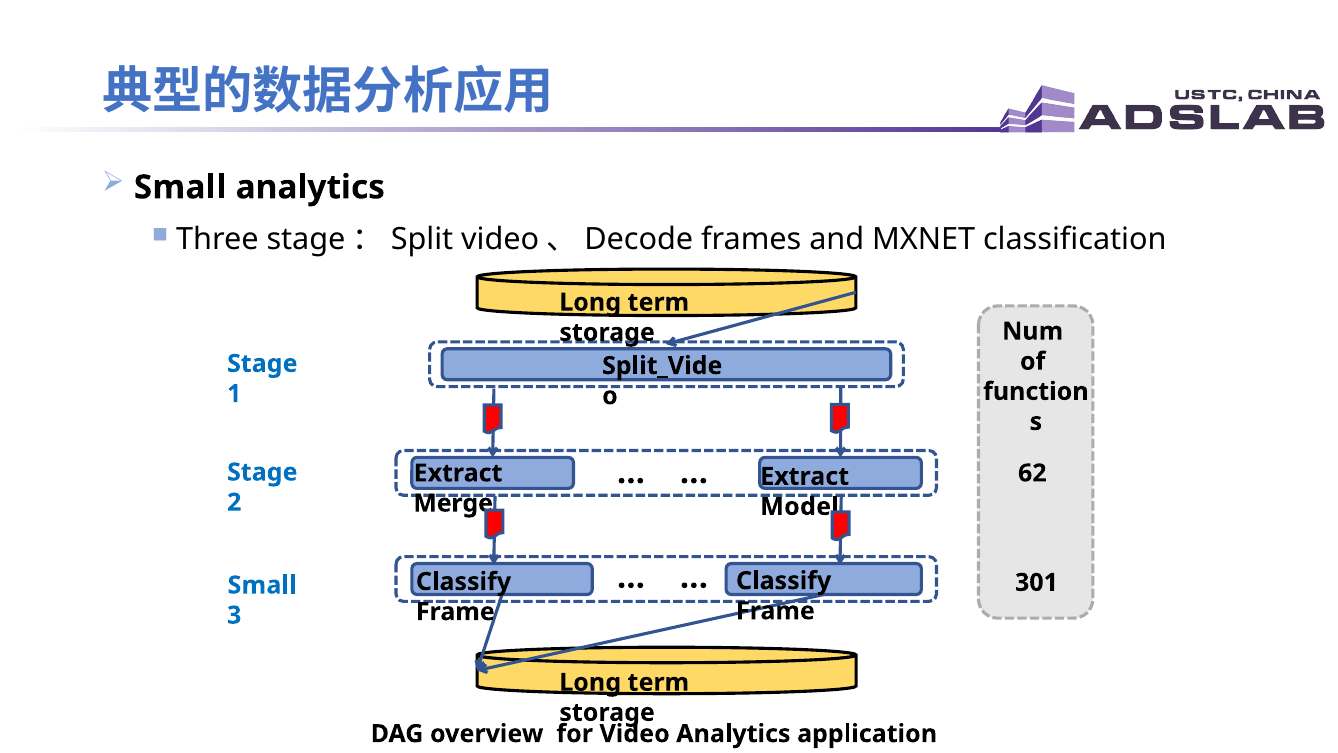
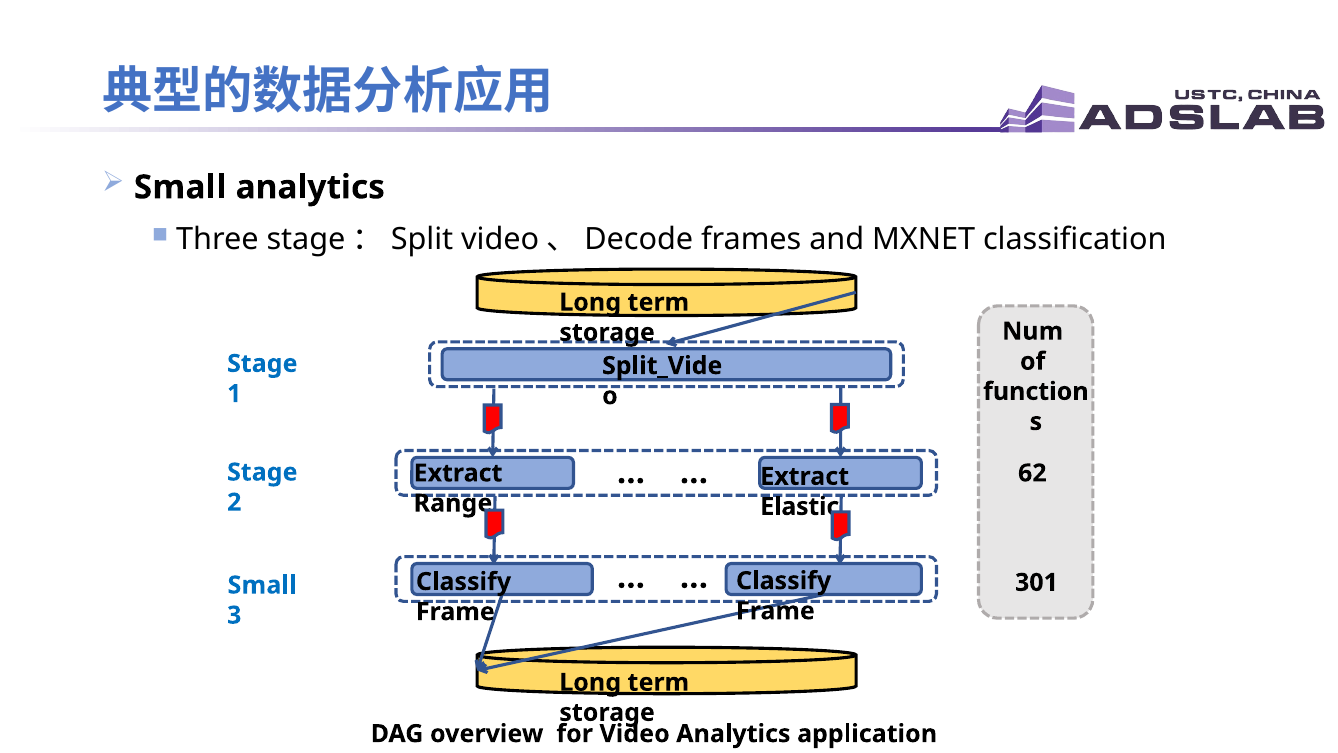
Merge: Merge -> Range (453, 503)
Model: Model -> Elastic (800, 506)
